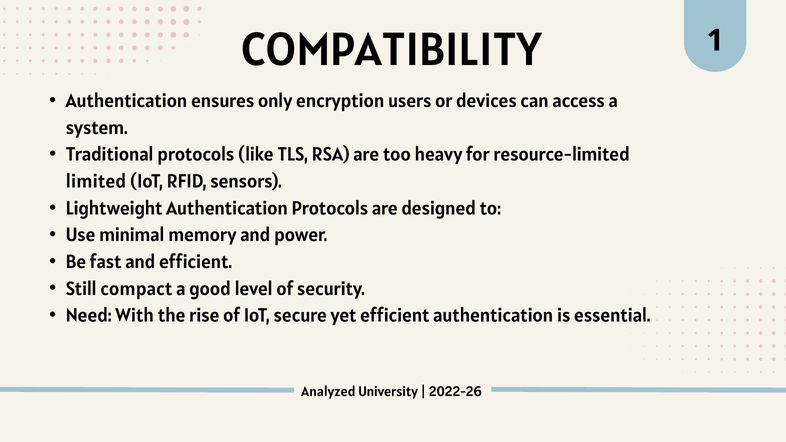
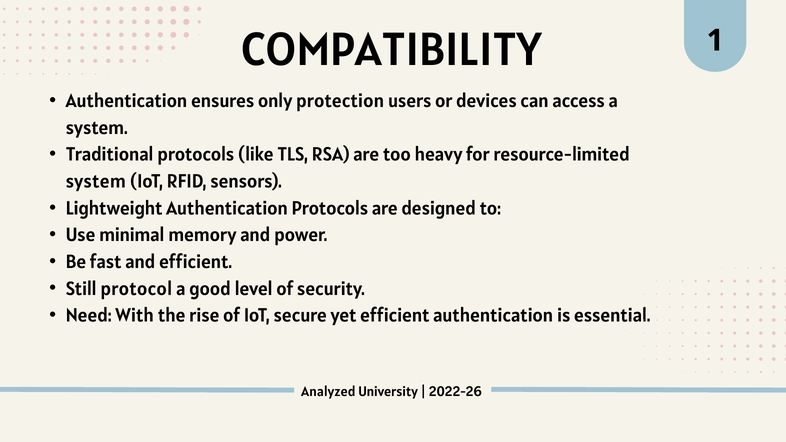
encryption: encryption -> protection (340, 101)
limited: limited -> system (96, 182)
compact: compact -> protocol (136, 289)
